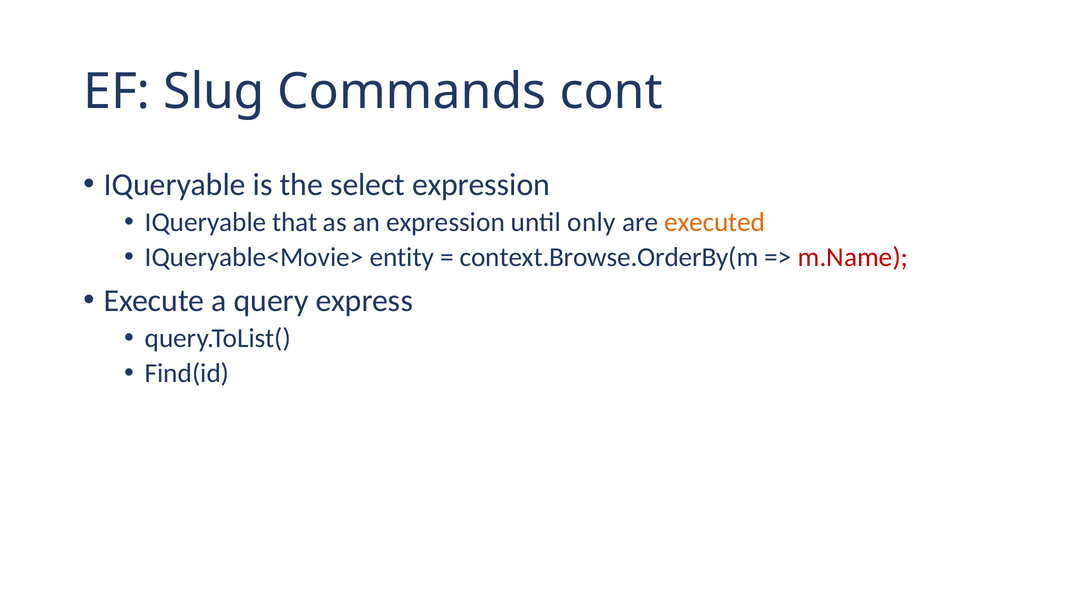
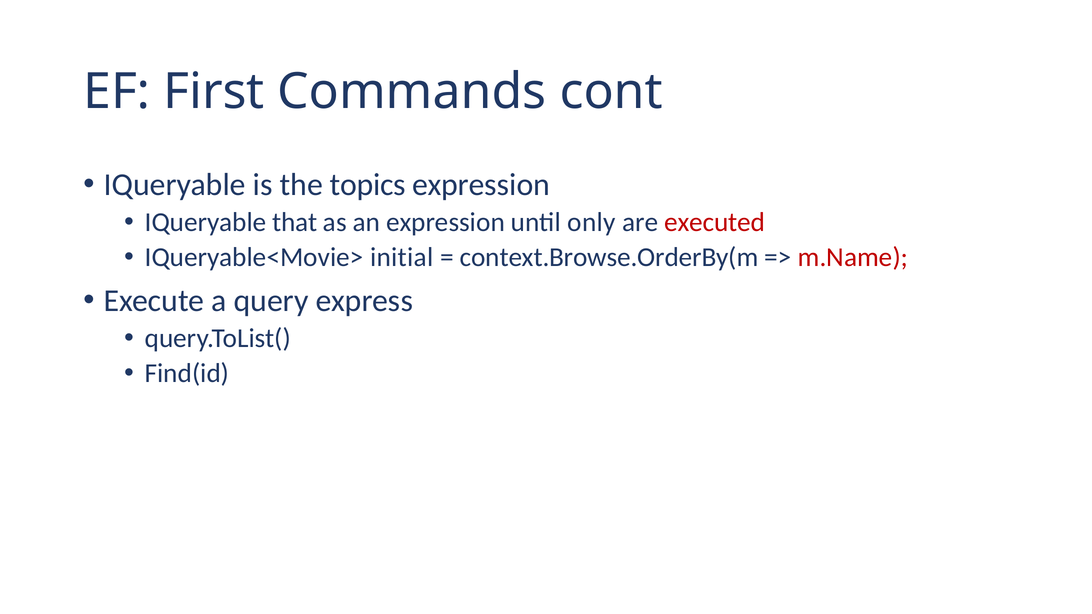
Slug: Slug -> First (214, 92)
select: select -> topics (368, 185)
executed colour: orange -> red (715, 222)
entity: entity -> initial (402, 257)
